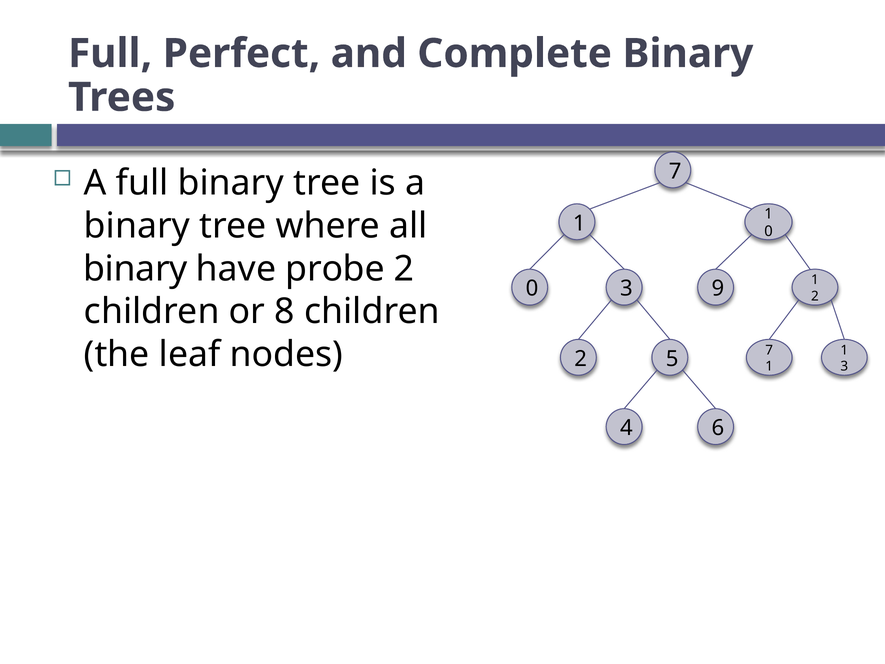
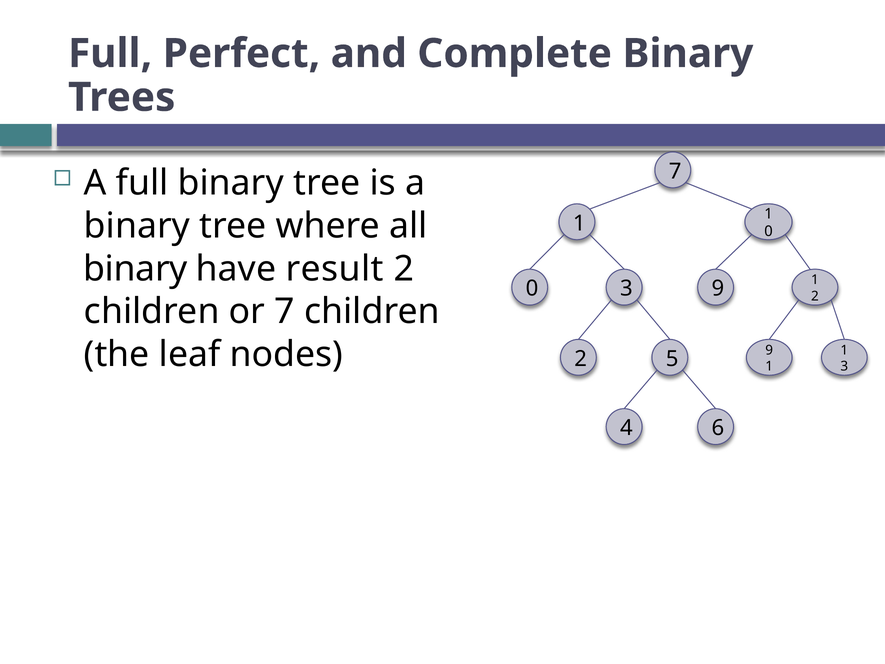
probe: probe -> result (335, 269)
or 8: 8 -> 7 (285, 312)
7: 7 -> 9 (769, 350)
